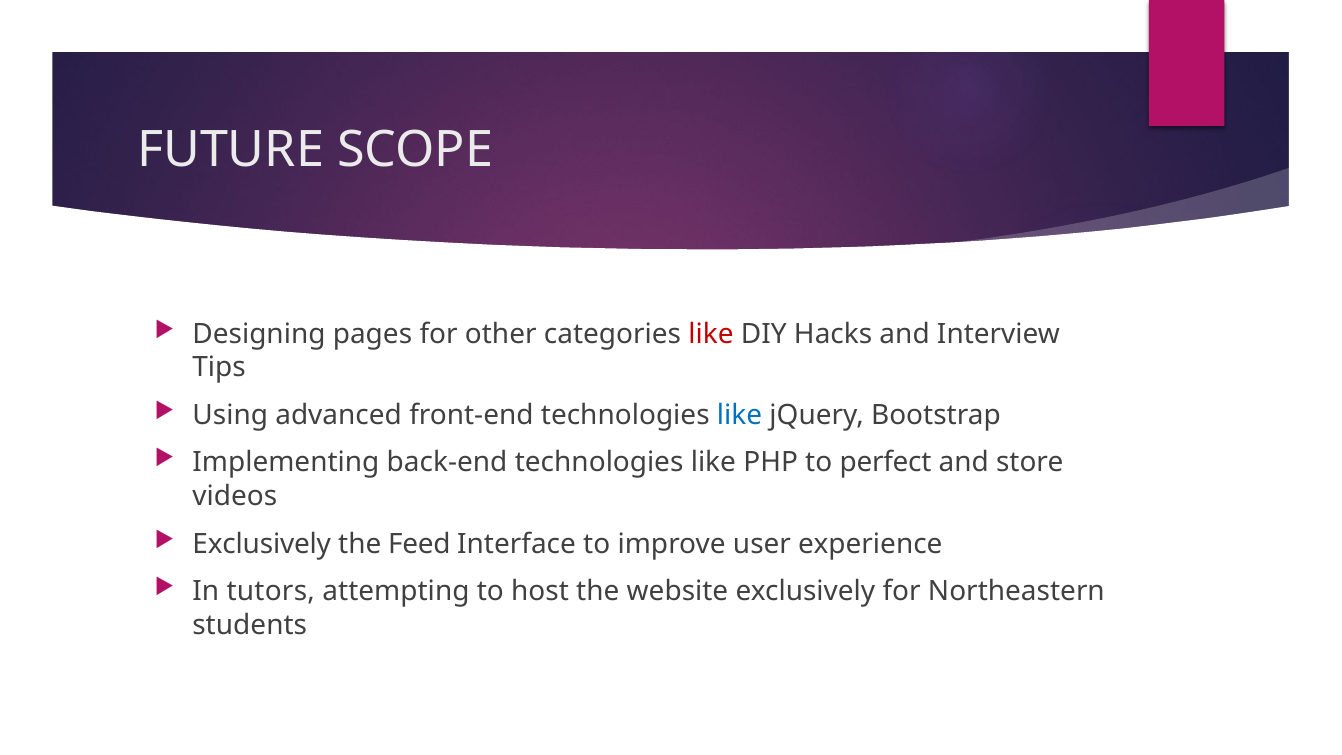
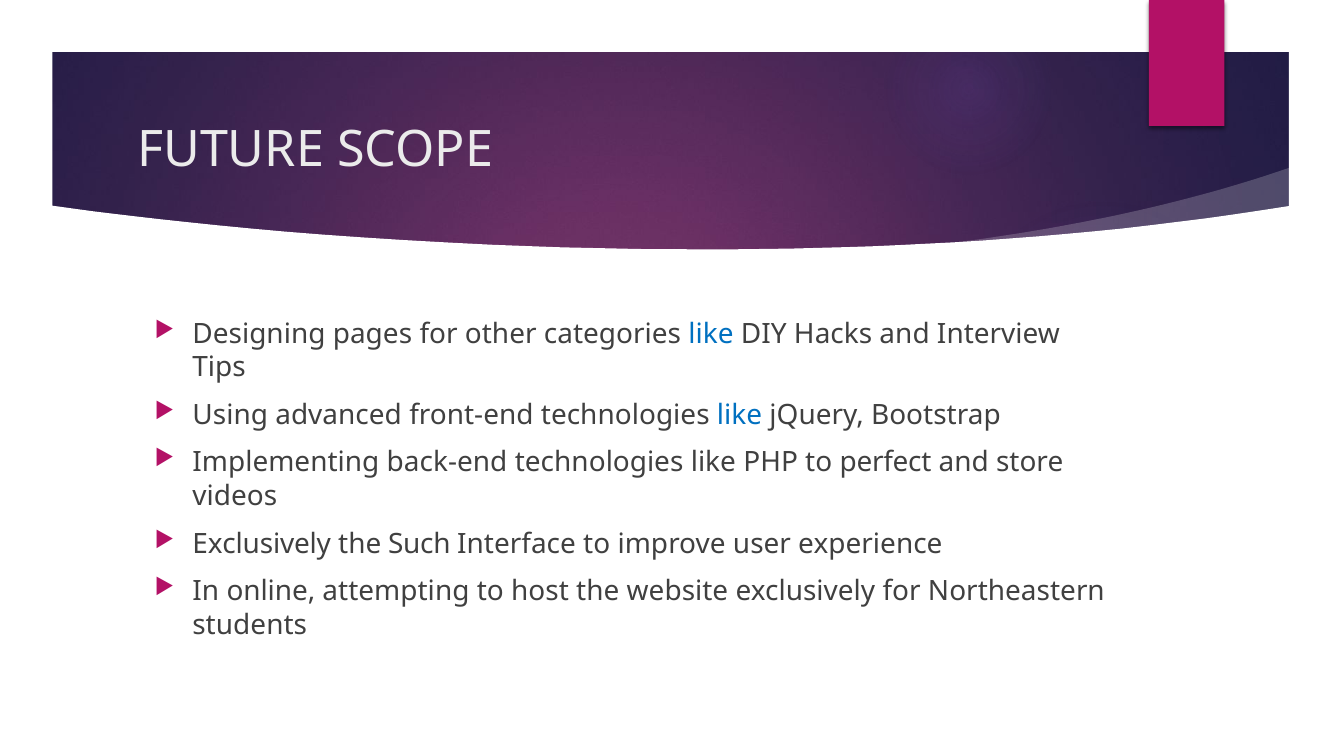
like colour: red -> blue (711, 334)
Feed: Feed -> Such (419, 544)
tutors: tutors -> online (271, 591)
